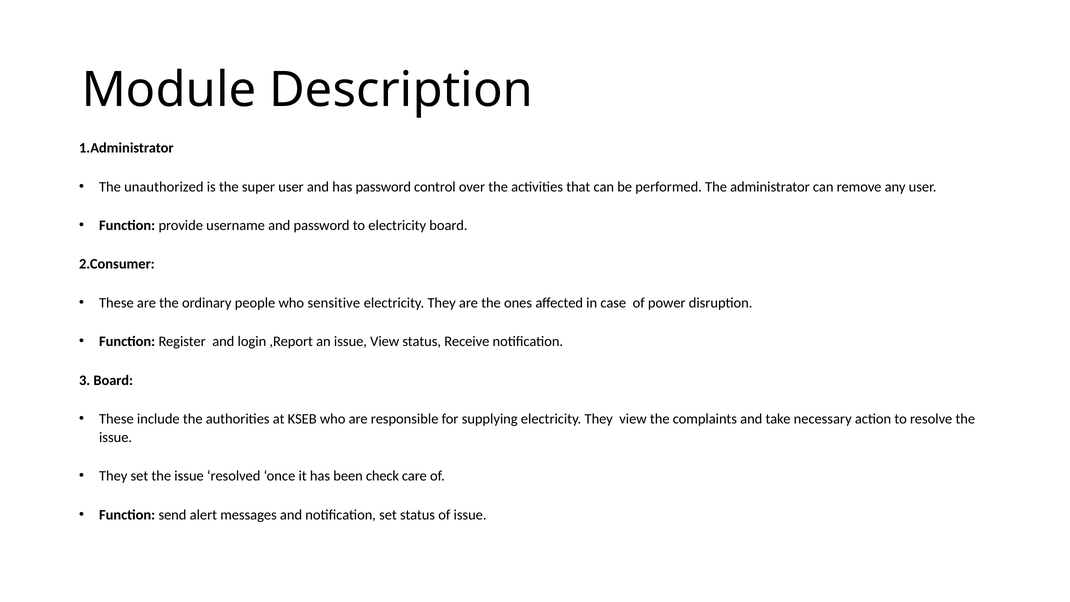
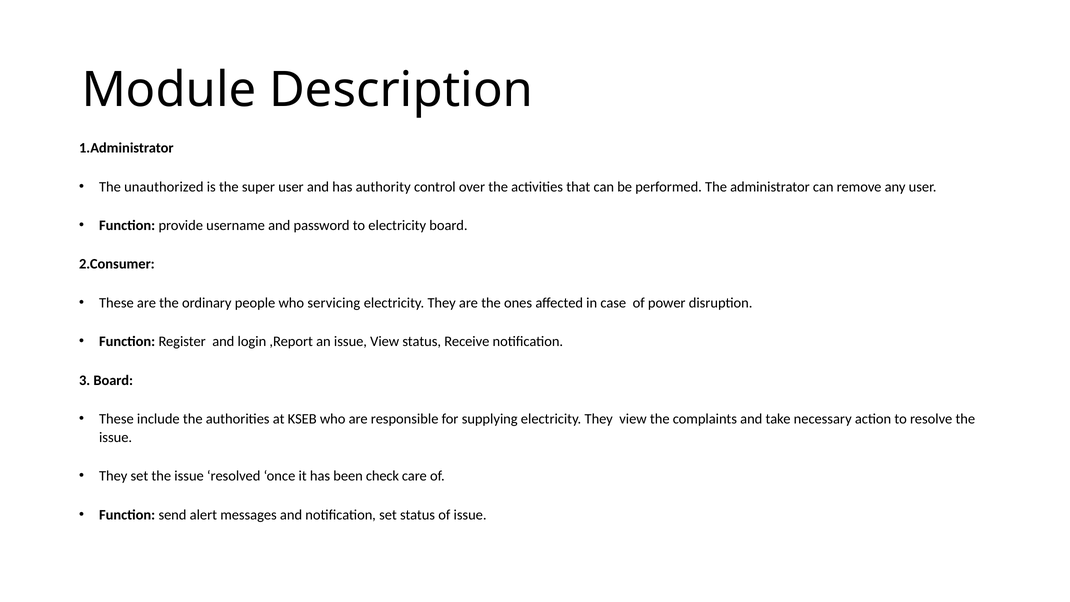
has password: password -> authority (383, 187)
sensitive: sensitive -> servicing (334, 303)
